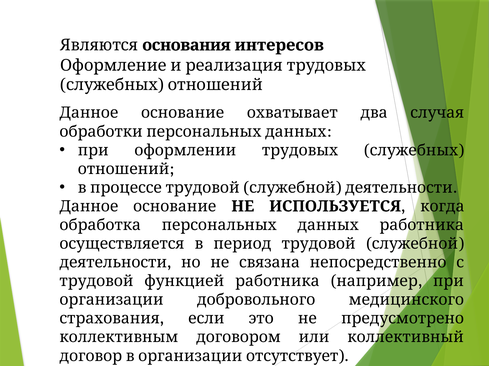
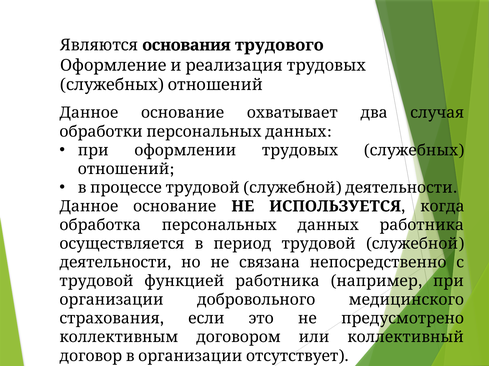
интересов: интересов -> трудового (279, 45)
